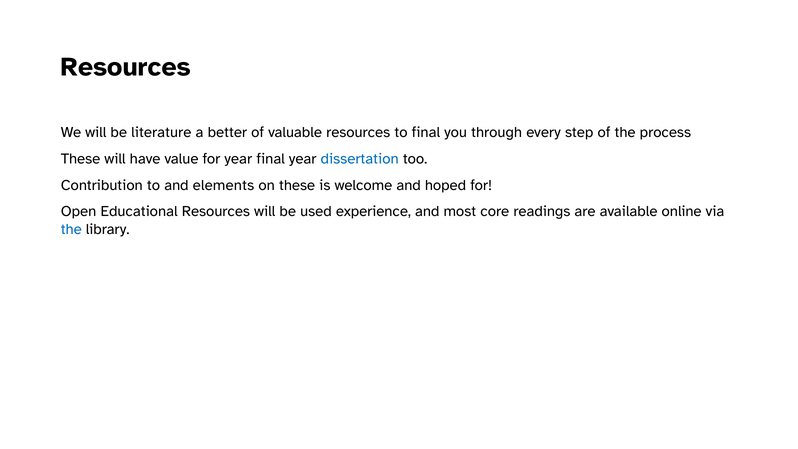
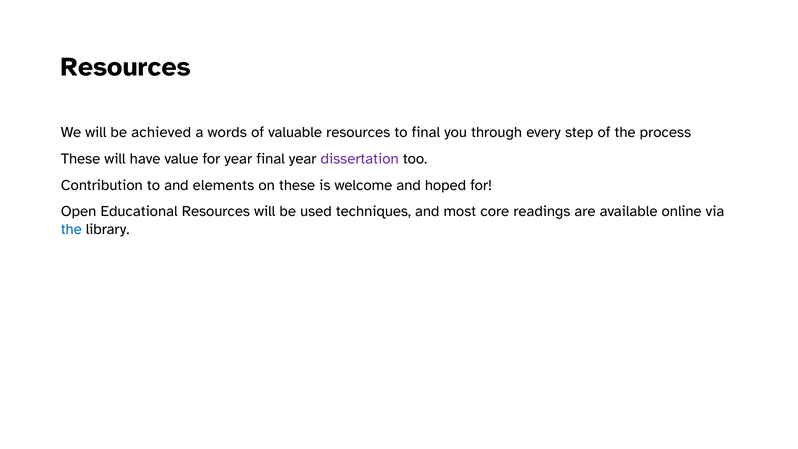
literature: literature -> achieved (161, 133)
better: better -> words (227, 133)
dissertation colour: blue -> purple (360, 159)
experience: experience -> techniques (373, 211)
